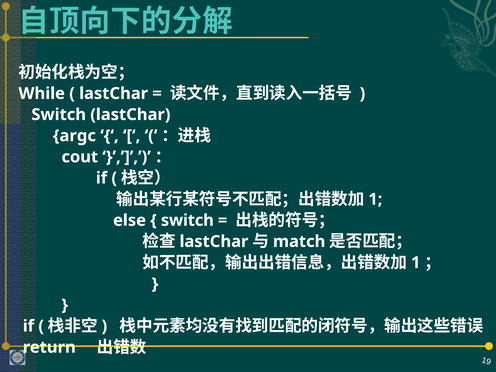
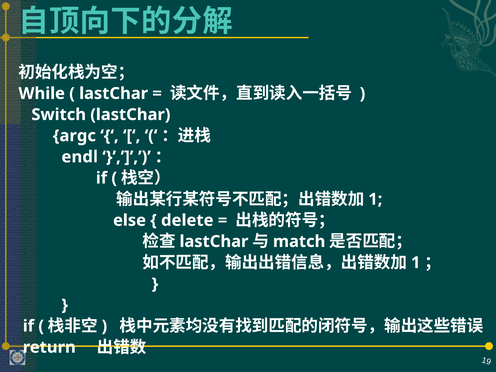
cout: cout -> endl (80, 157)
switch: switch -> delete (187, 220)
